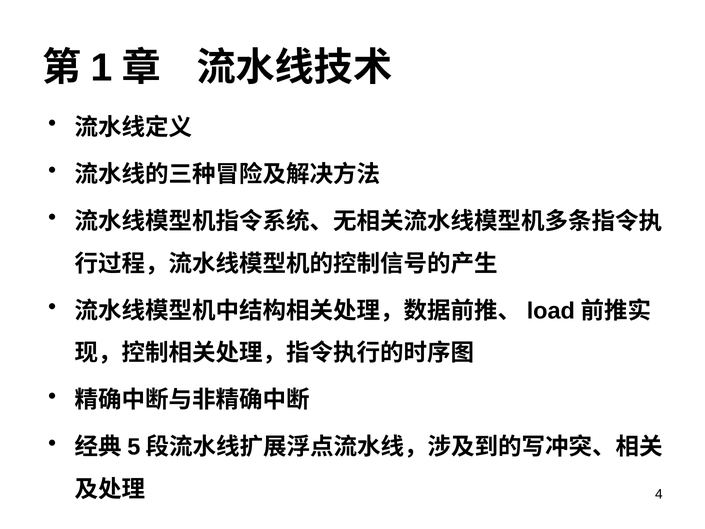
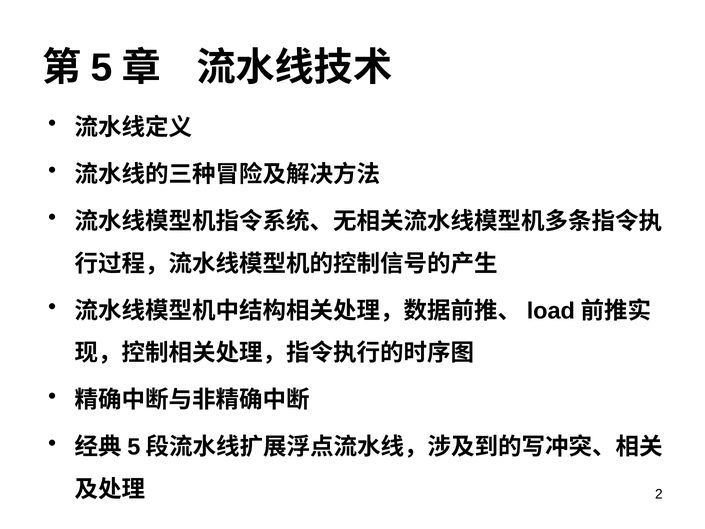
1: 1 -> 5 (102, 68)
4: 4 -> 2 (659, 494)
